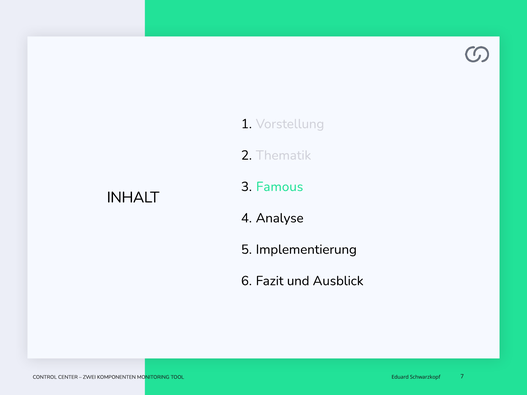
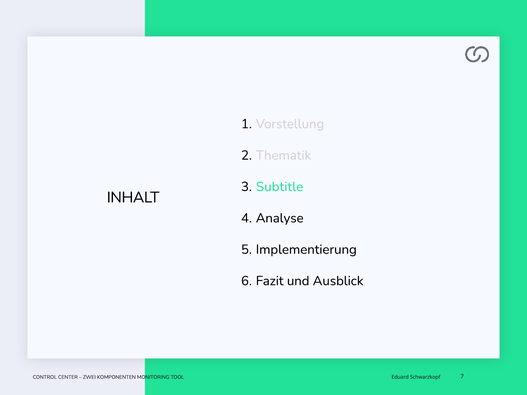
Famous: Famous -> Subtitle (280, 187)
